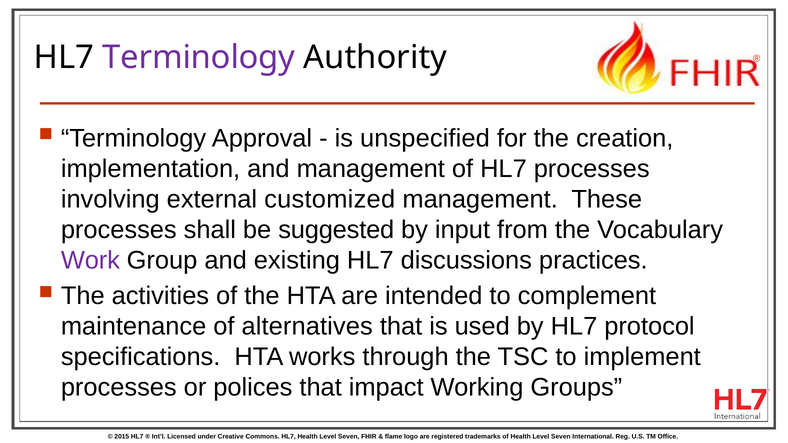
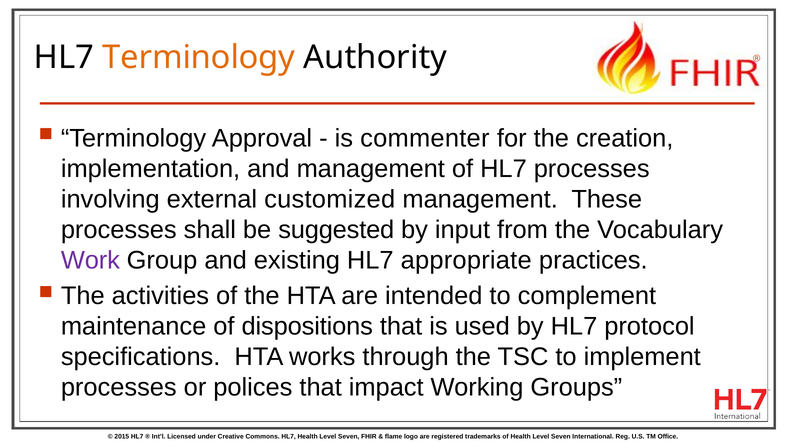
Terminology colour: purple -> orange (199, 57)
unspecified: unspecified -> commenter (425, 138)
discussions: discussions -> appropriate (466, 260)
alternatives: alternatives -> dispositions (307, 327)
